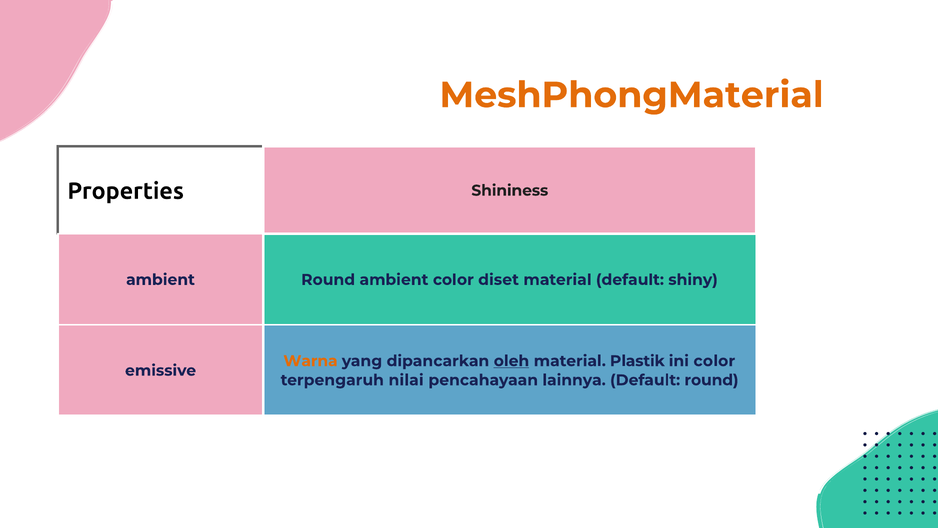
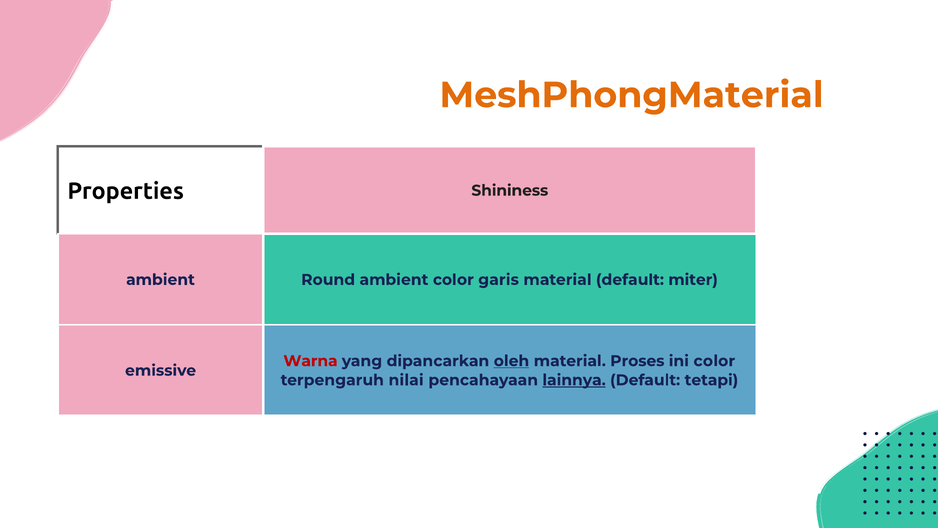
diset: diset -> garis (499, 280)
shiny: shiny -> miter (693, 280)
Warna colour: orange -> red (311, 361)
Plastik: Plastik -> Proses (637, 361)
lainnya underline: none -> present (574, 380)
Default round: round -> tetapi (711, 380)
